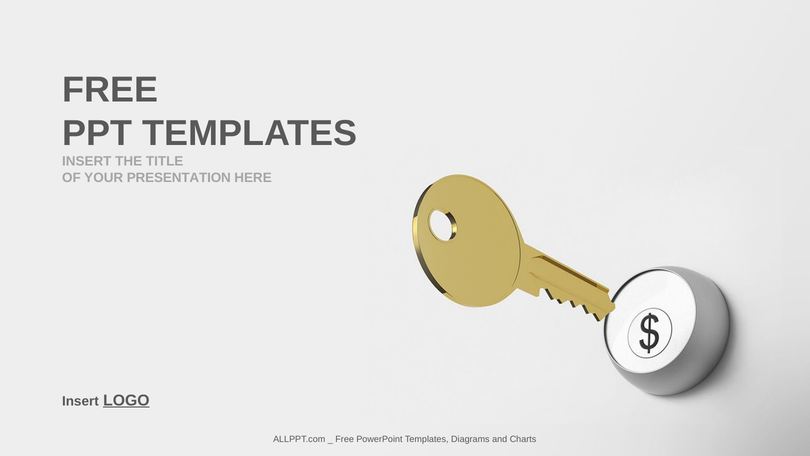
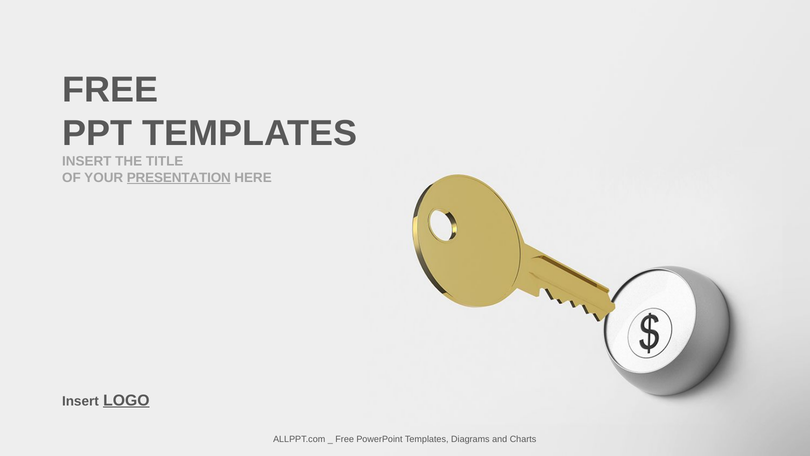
PRESENTATION underline: none -> present (179, 178)
